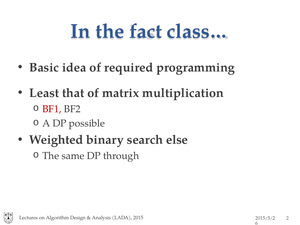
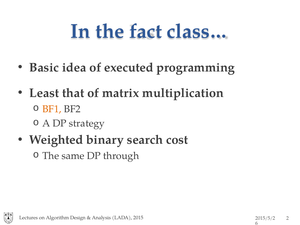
required: required -> executed (129, 68)
BF1 colour: red -> orange (52, 109)
possible: possible -> strategy (87, 123)
else: else -> cost (177, 140)
